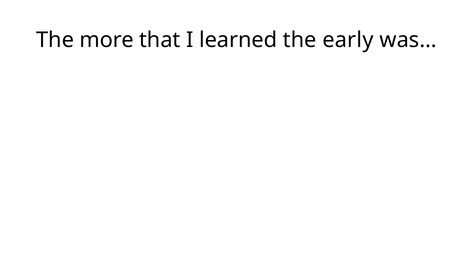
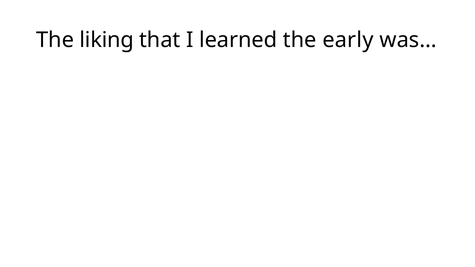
more: more -> liking (107, 40)
